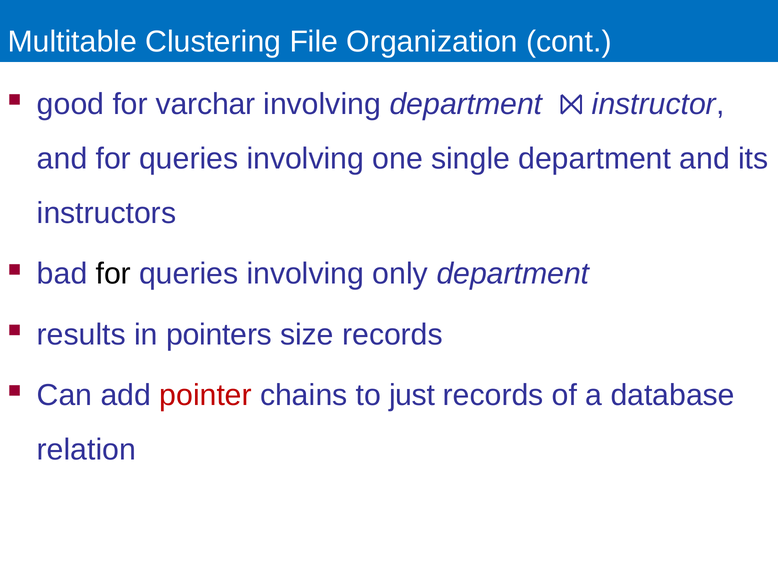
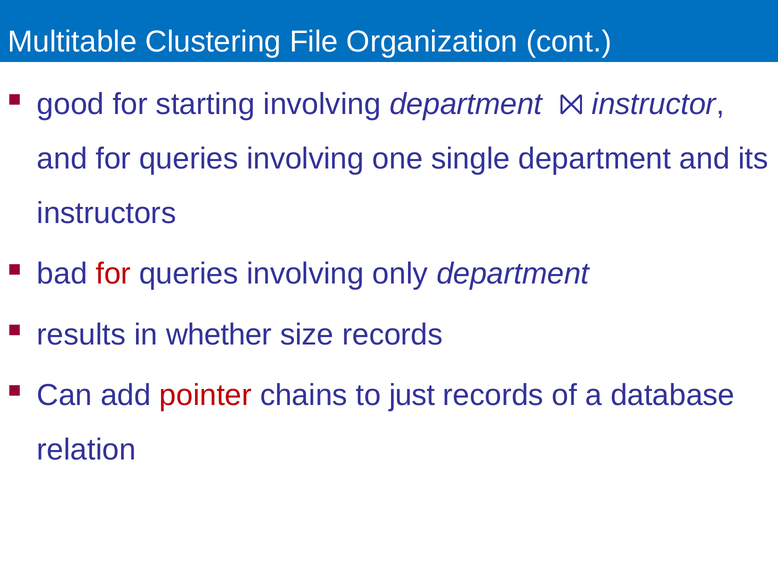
varchar: varchar -> starting (206, 104)
for colour: black -> red (113, 274)
pointers: pointers -> whether (219, 334)
